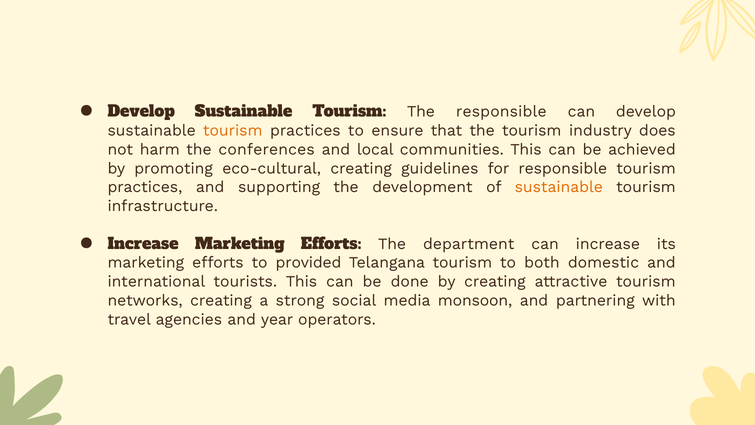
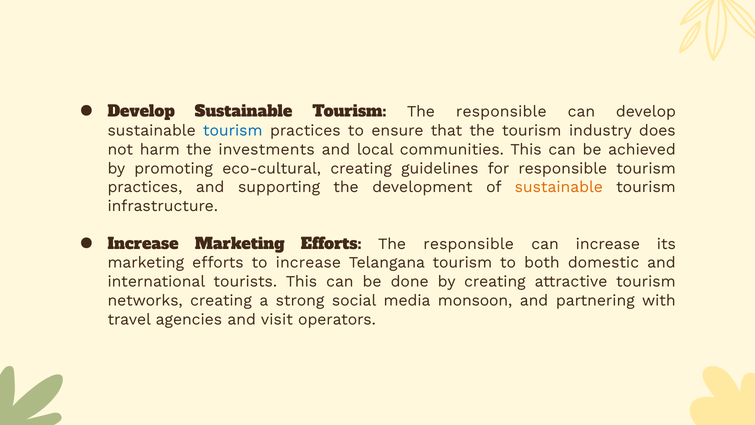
tourism colour: orange -> blue (233, 130)
conferences: conferences -> investments (267, 149)
Efforts The department: department -> responsible (469, 244)
to provided: provided -> increase (308, 263)
year: year -> visit (277, 319)
